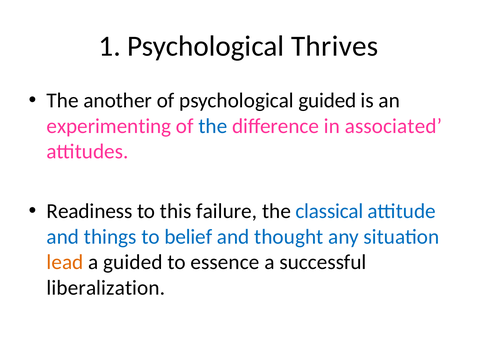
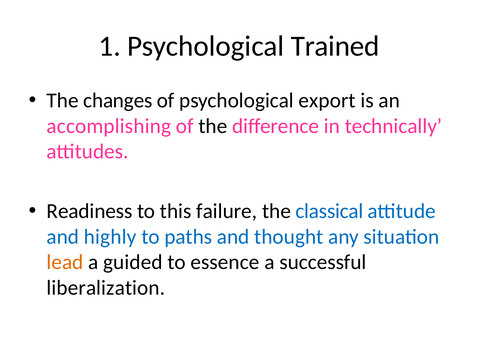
Thrives: Thrives -> Trained (335, 46)
another: another -> changes (118, 100)
psychological guided: guided -> export (327, 100)
experimenting: experimenting -> accomplishing (109, 126)
the colour: blue -> black (213, 126)
associated: associated -> technically (393, 126)
things: things -> highly (110, 236)
belief: belief -> paths (188, 236)
